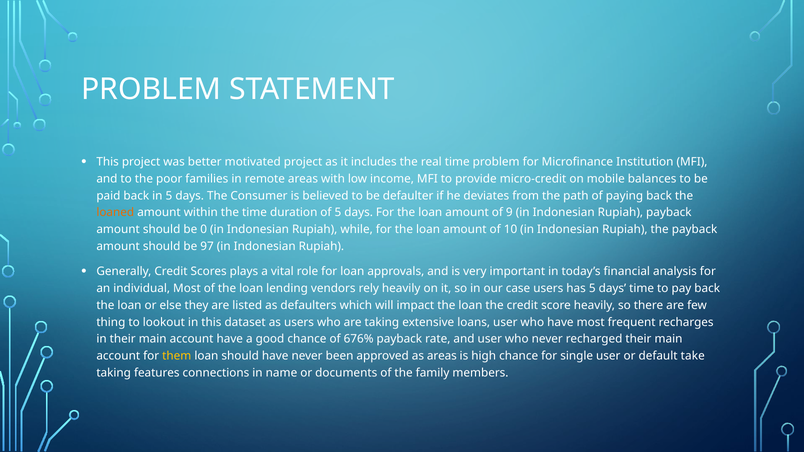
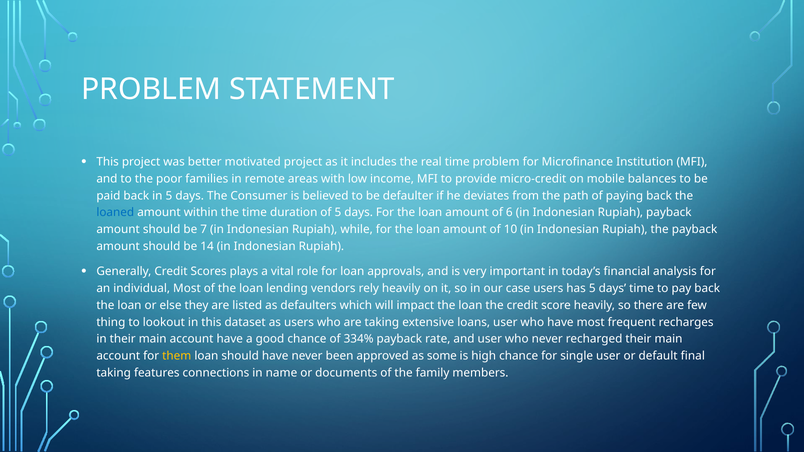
loaned colour: orange -> blue (115, 213)
9: 9 -> 6 (509, 213)
0: 0 -> 7 (204, 230)
97: 97 -> 14 (207, 246)
676%: 676% -> 334% (359, 339)
as areas: areas -> some (442, 356)
take: take -> final (693, 356)
